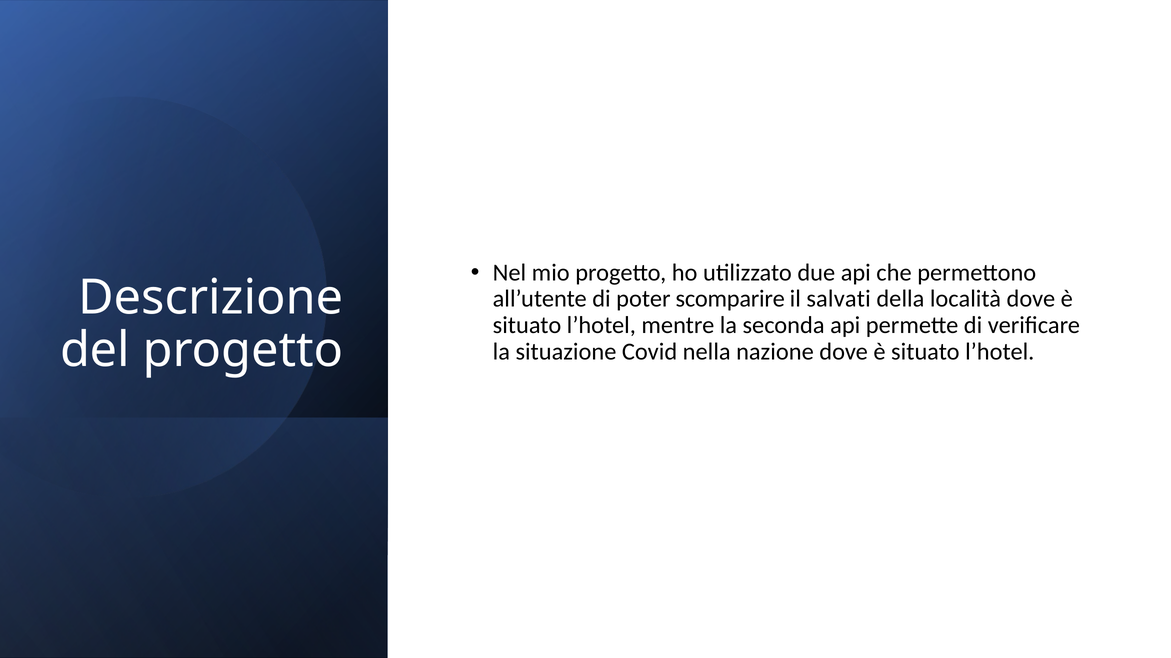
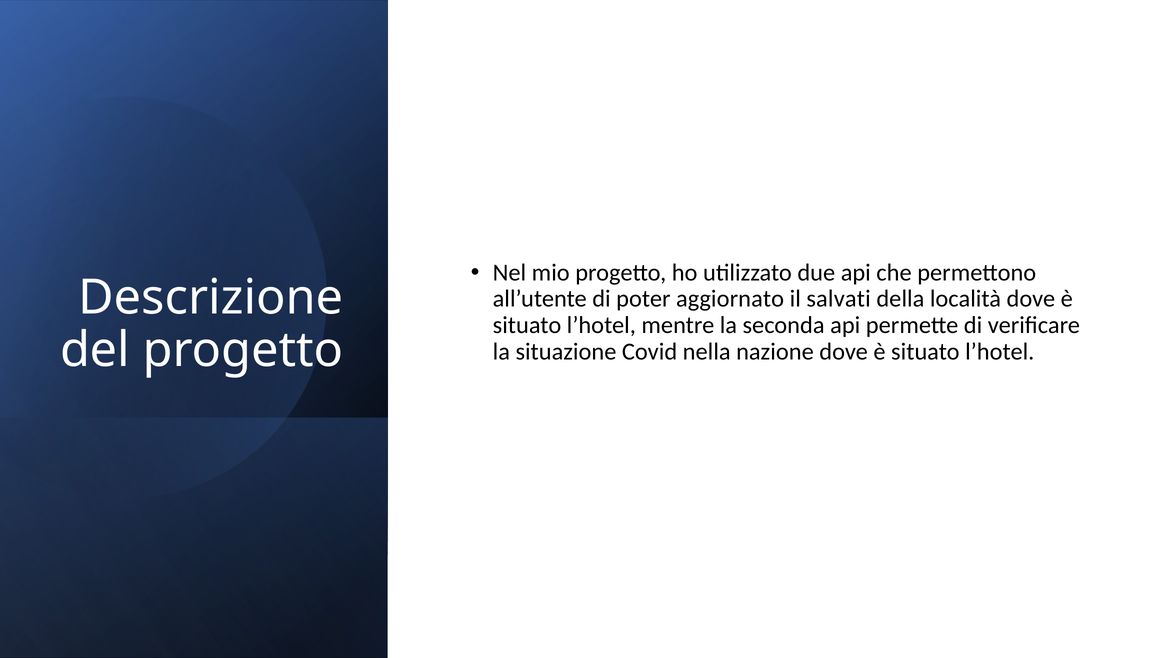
scomparire: scomparire -> aggiornato (730, 299)
